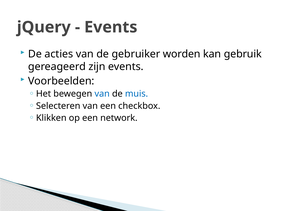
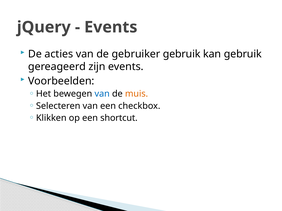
gebruiker worden: worden -> gebruik (182, 54)
muis colour: blue -> orange (137, 94)
network: network -> shortcut (119, 118)
